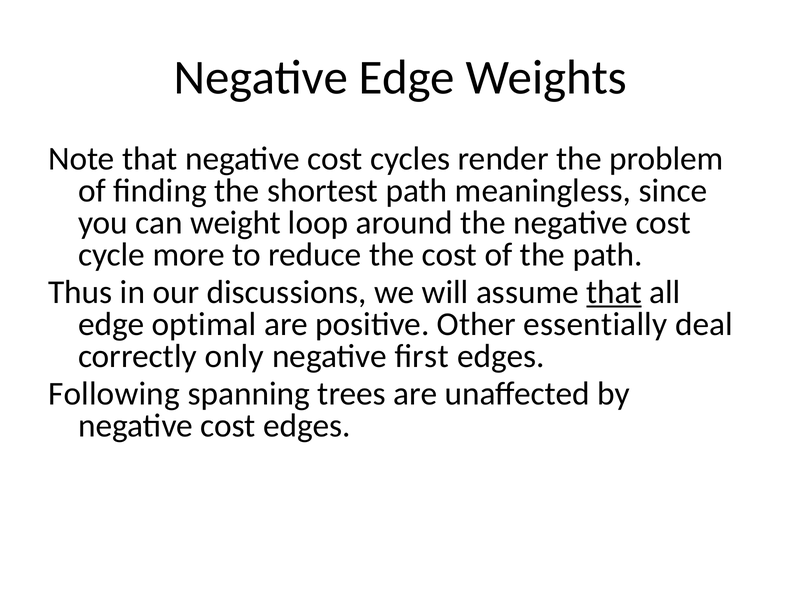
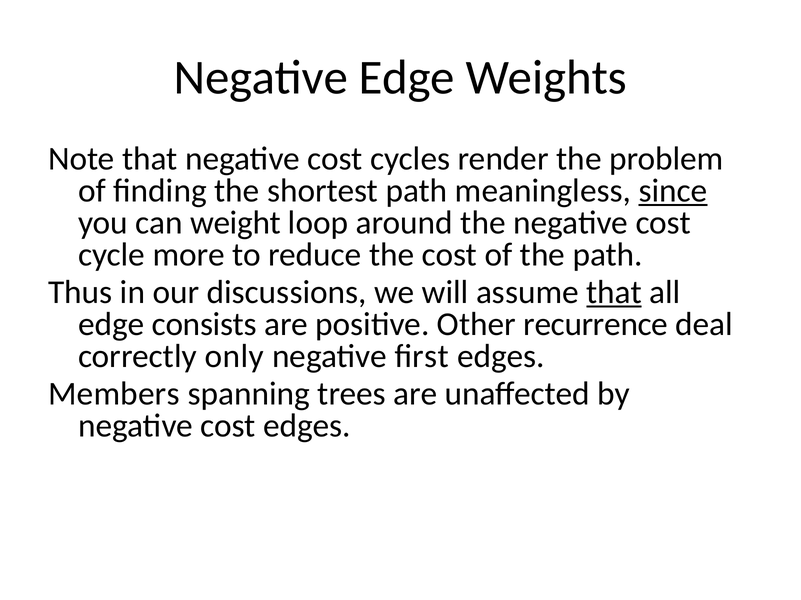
since underline: none -> present (673, 191)
optimal: optimal -> consists (204, 325)
essentially: essentially -> recurrence (596, 325)
Following: Following -> Members (114, 394)
